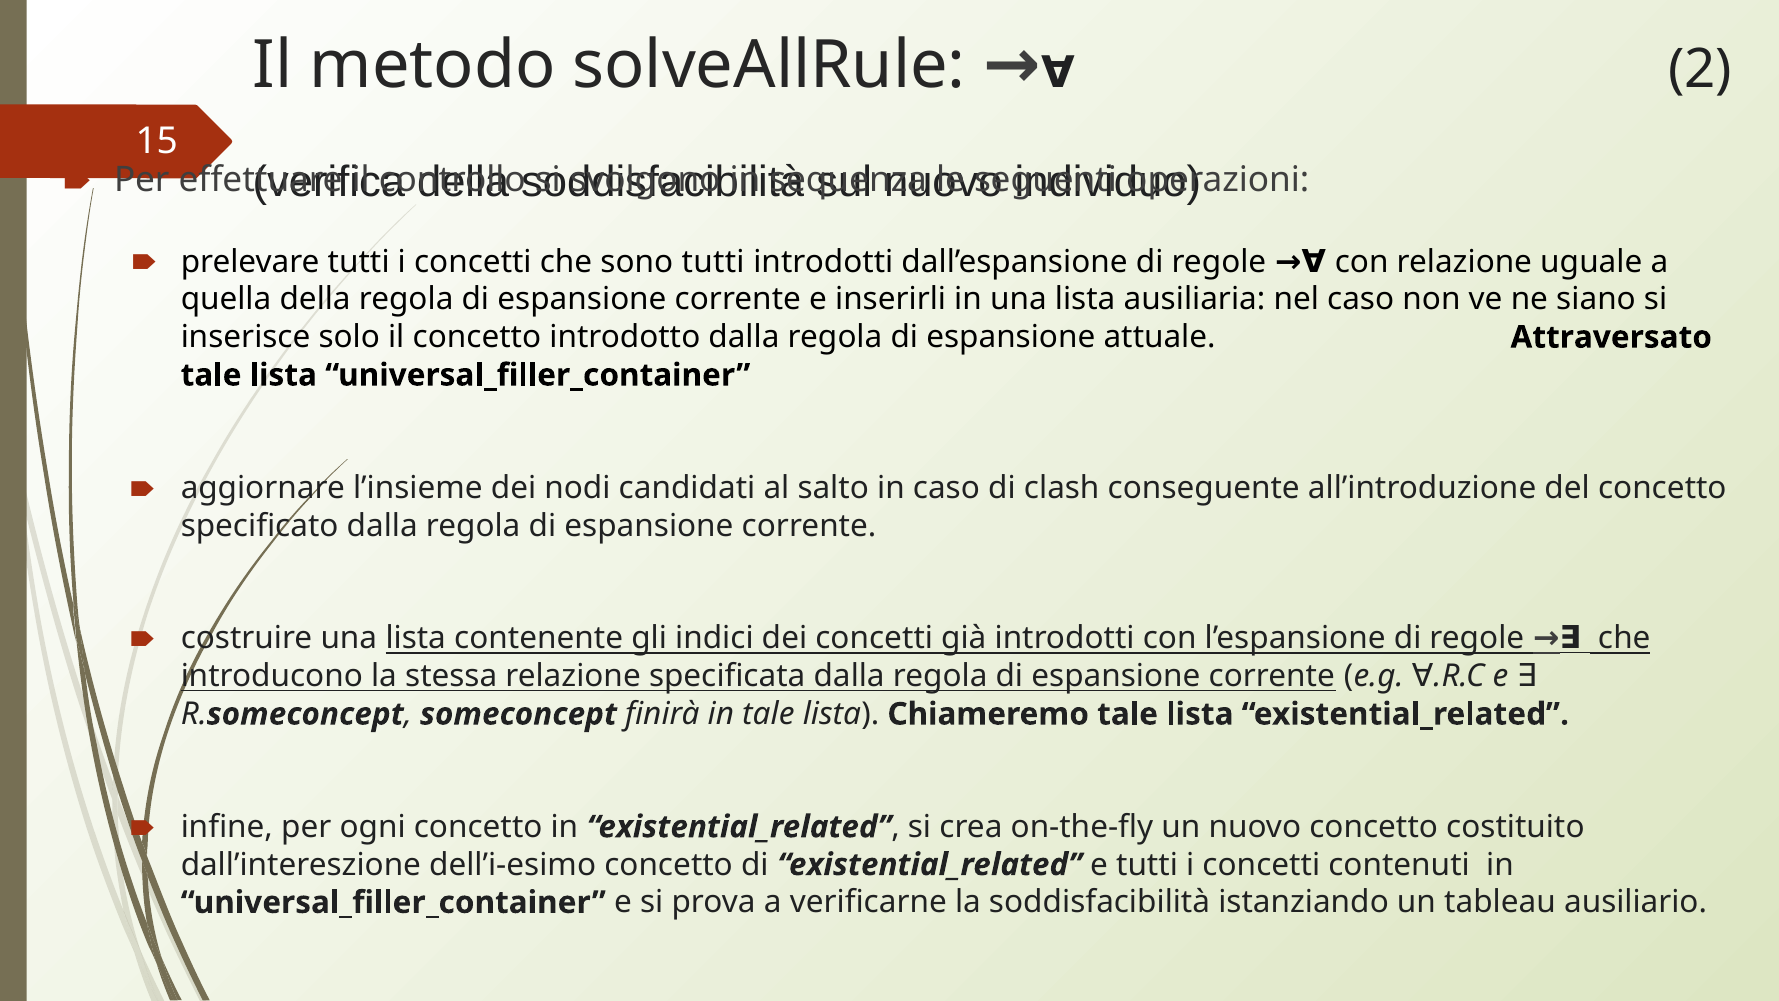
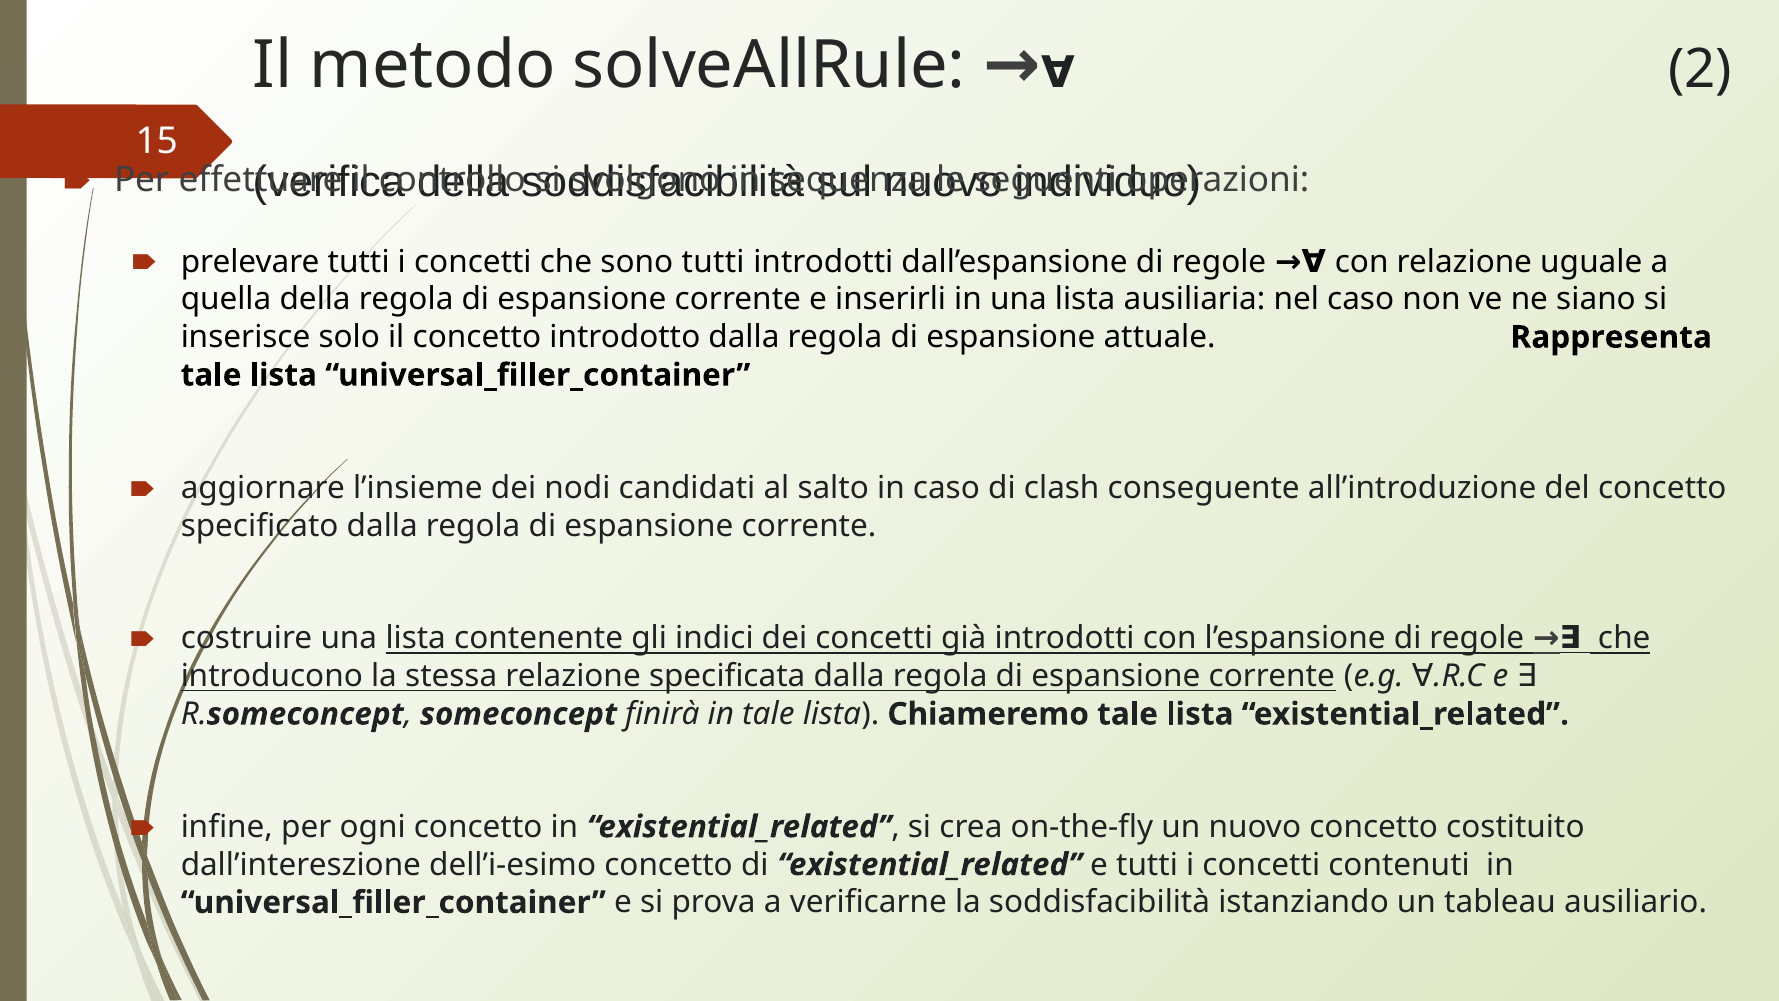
Attraversato: Attraversato -> Rappresenta (1611, 337)
